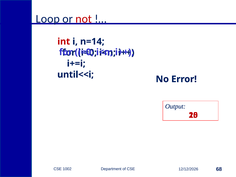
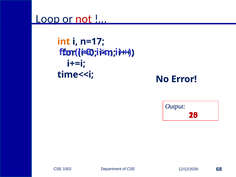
int colour: red -> orange (64, 42)
n=14: n=14 -> n=17 (92, 42)
until<<i: until<<i -> time<<i (76, 75)
